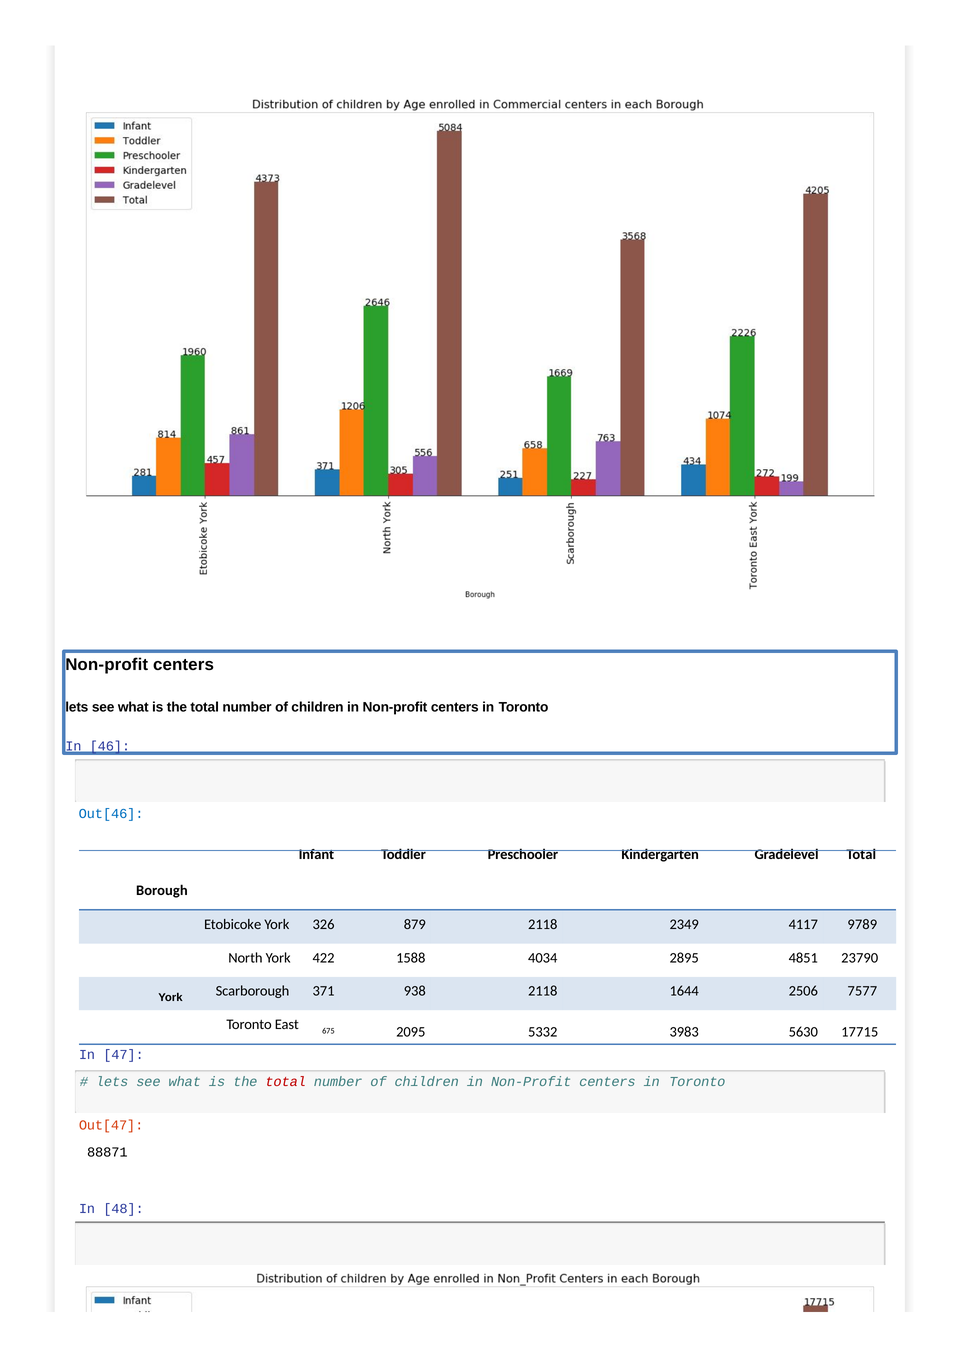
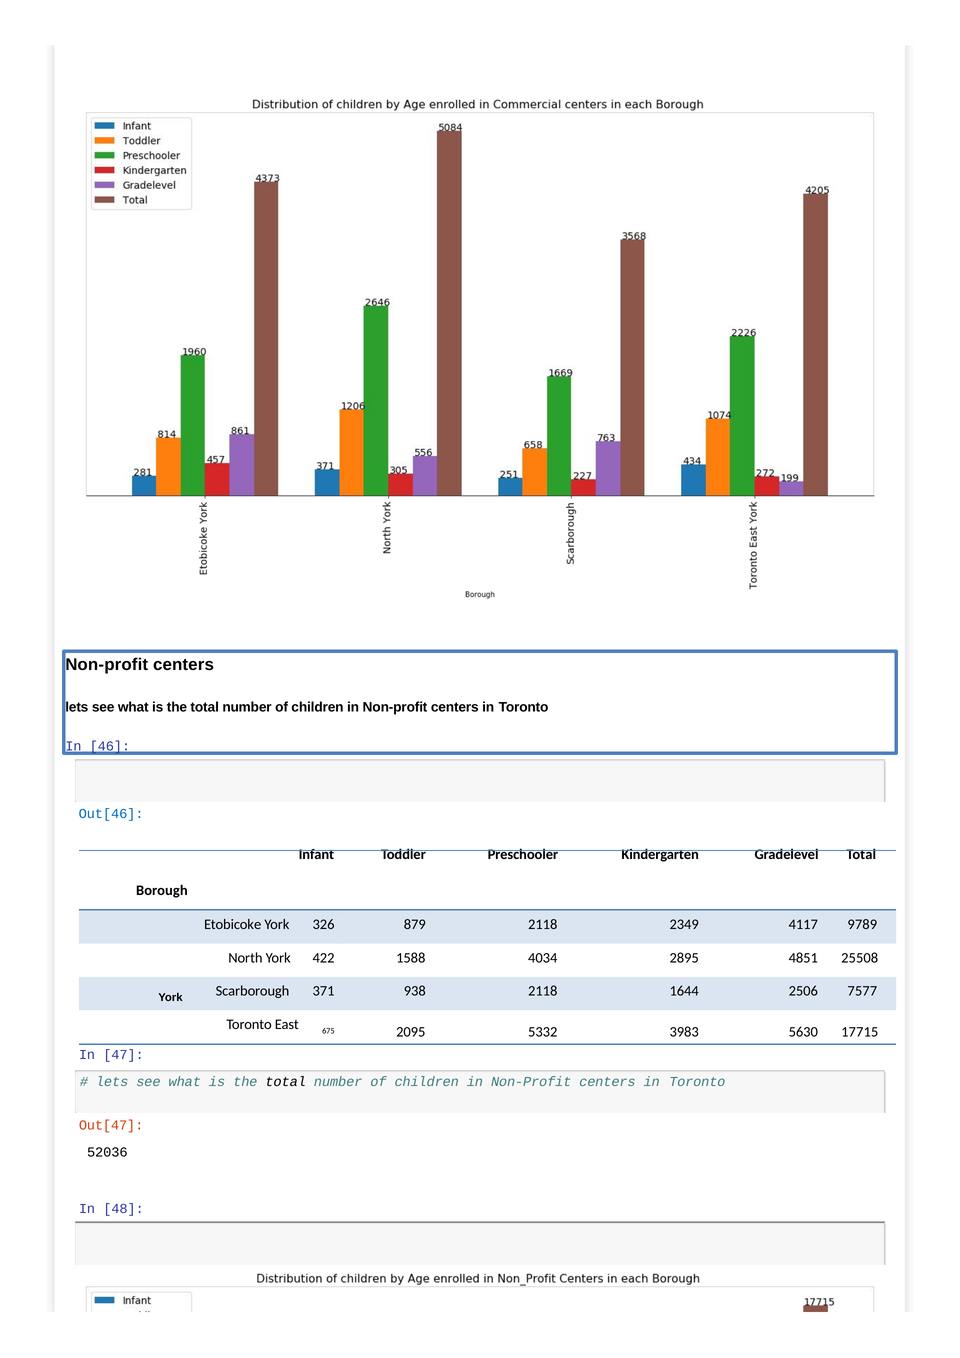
23790: 23790 -> 25508 (860, 958)
total colour: red -> black (286, 1082)
88871: 88871 -> 52036 (107, 1152)
